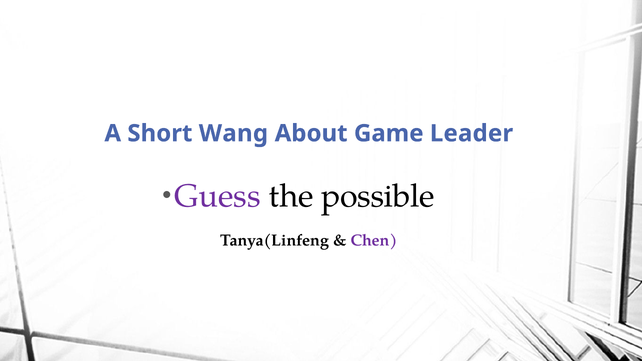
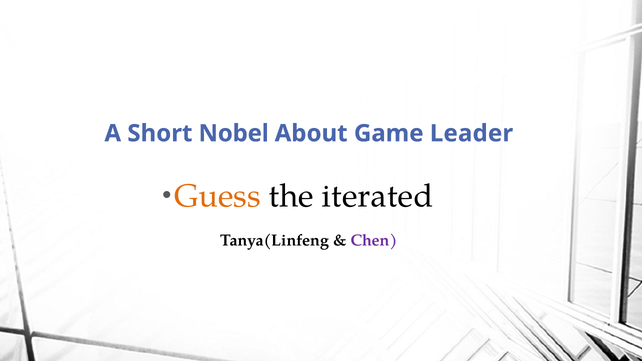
Wang: Wang -> Nobel (234, 133)
Guess colour: purple -> orange (217, 196)
possible: possible -> iterated (378, 196)
